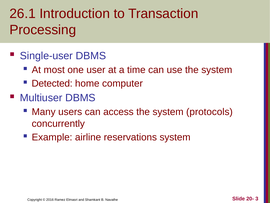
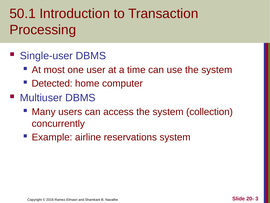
26.1: 26.1 -> 50.1 (23, 14)
protocols: protocols -> collection (210, 112)
